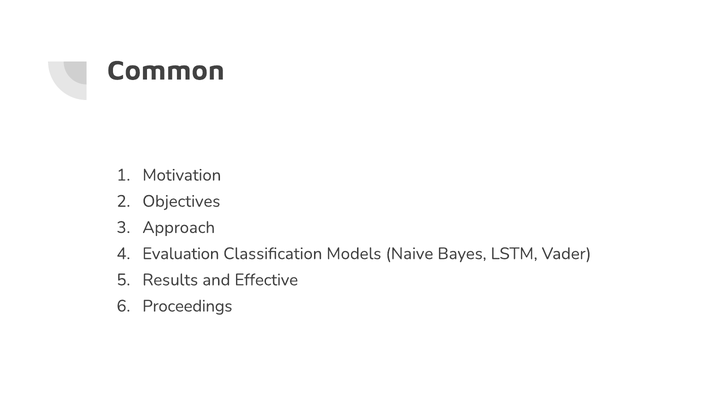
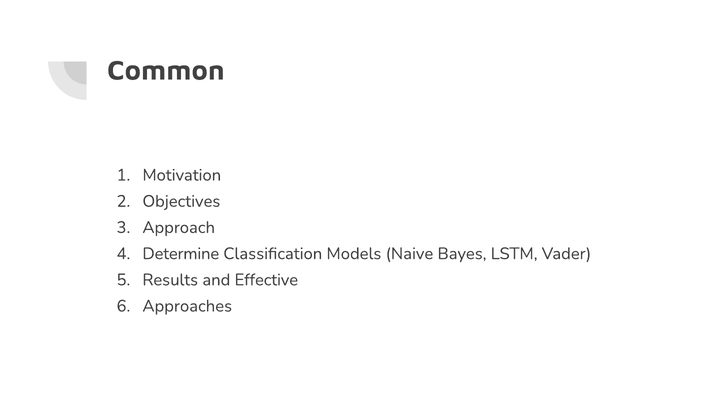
Evaluation: Evaluation -> Determine (181, 253)
Proceedings: Proceedings -> Approaches (187, 306)
